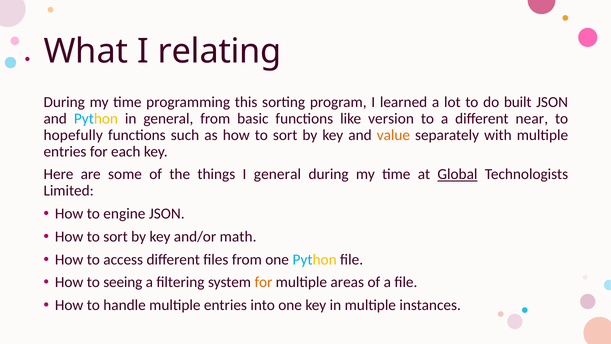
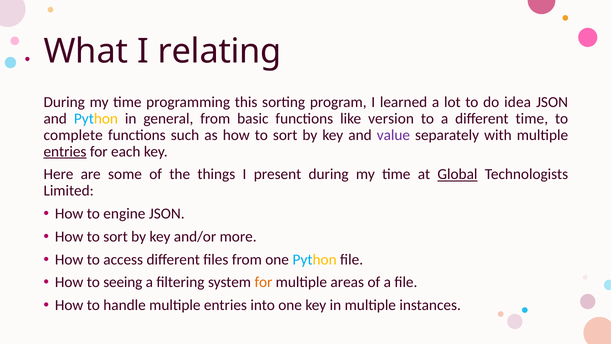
built: built -> idea (518, 102)
different near: near -> time (532, 118)
hopefully: hopefully -> complete (73, 135)
value colour: orange -> purple (393, 135)
entries underline: none -> present (65, 151)
I general: general -> present (278, 174)
math: math -> more (238, 236)
